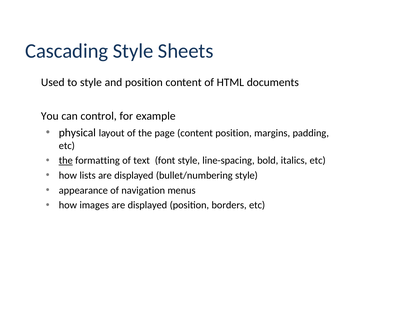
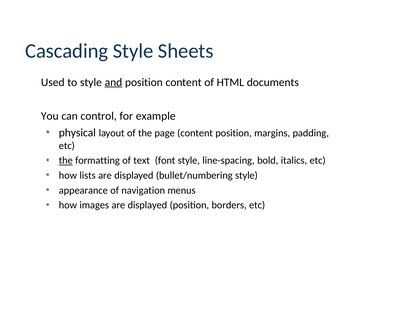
and underline: none -> present (113, 82)
